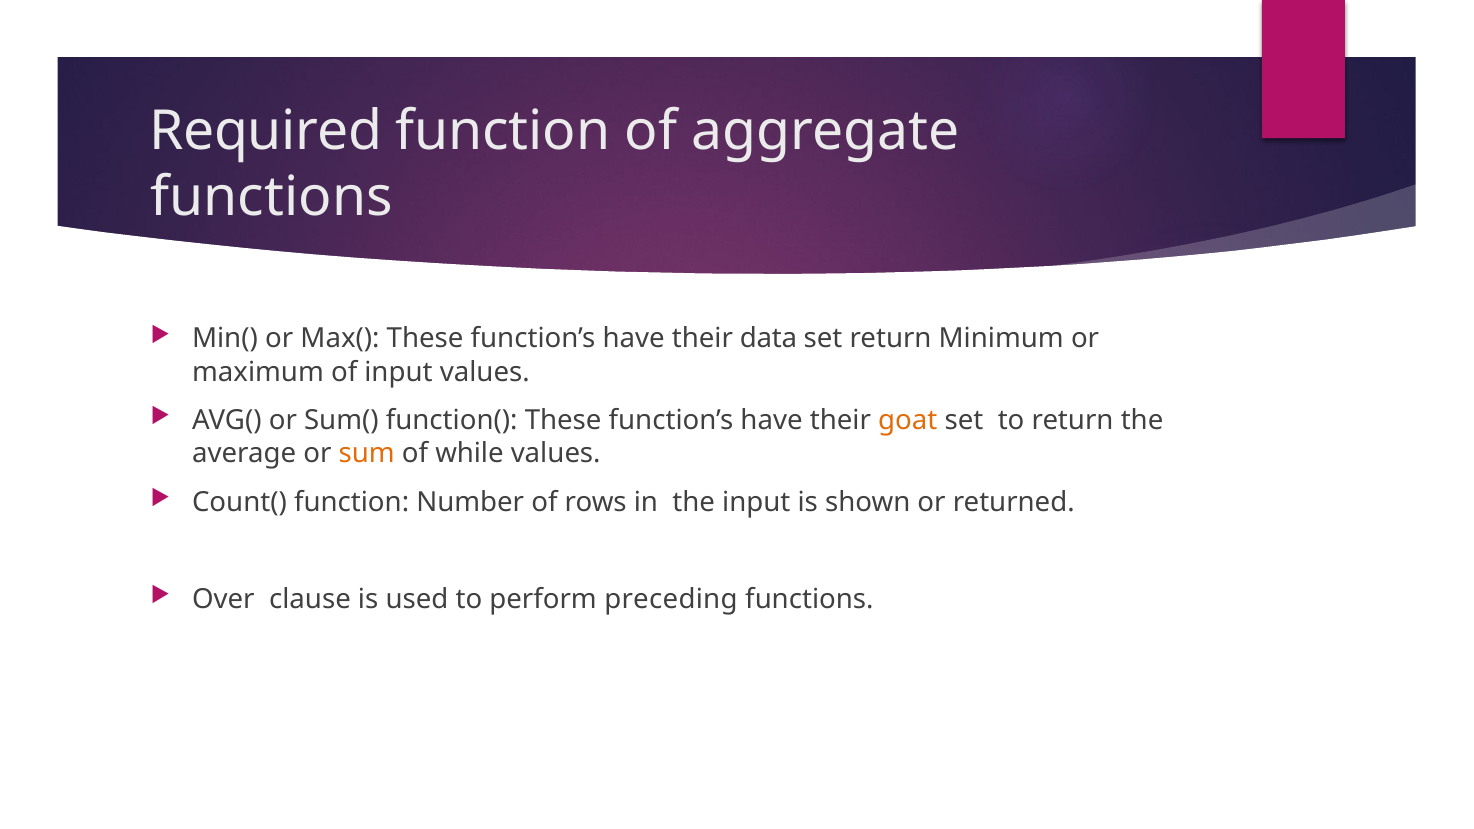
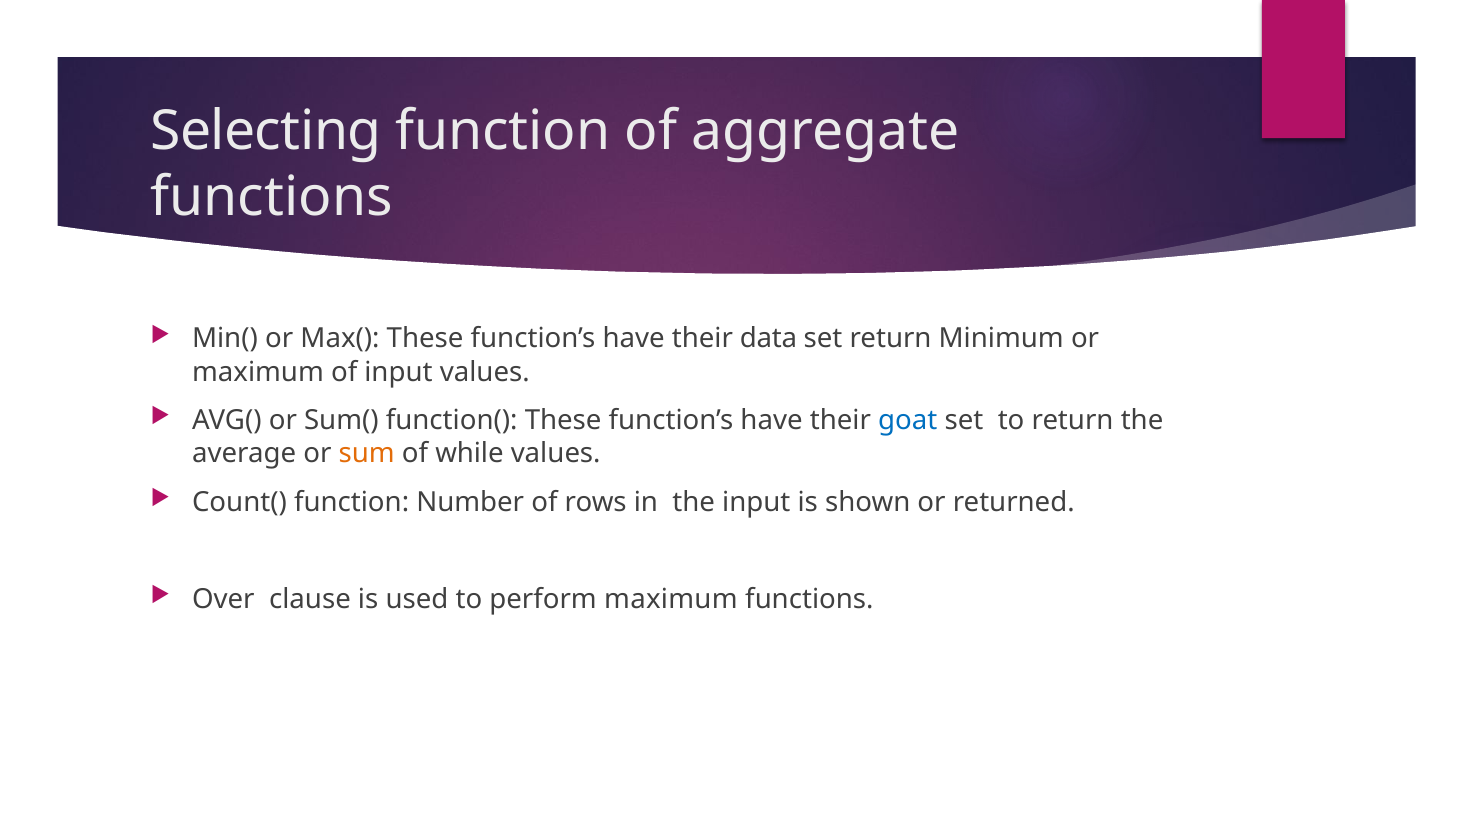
Required: Required -> Selecting (266, 131)
goat colour: orange -> blue (908, 420)
perform preceding: preceding -> maximum (671, 599)
